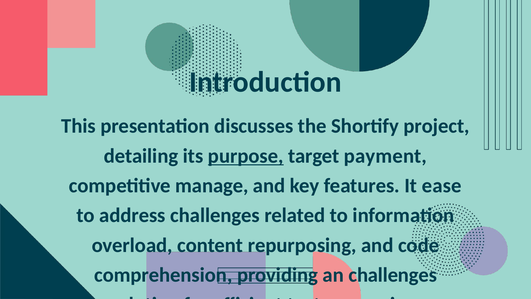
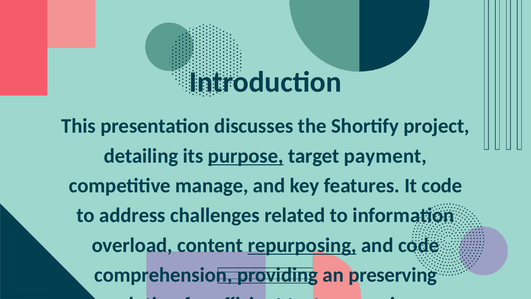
It ease: ease -> code (442, 185)
repurposing underline: none -> present (302, 245)
an challenges: challenges -> preserving (393, 275)
